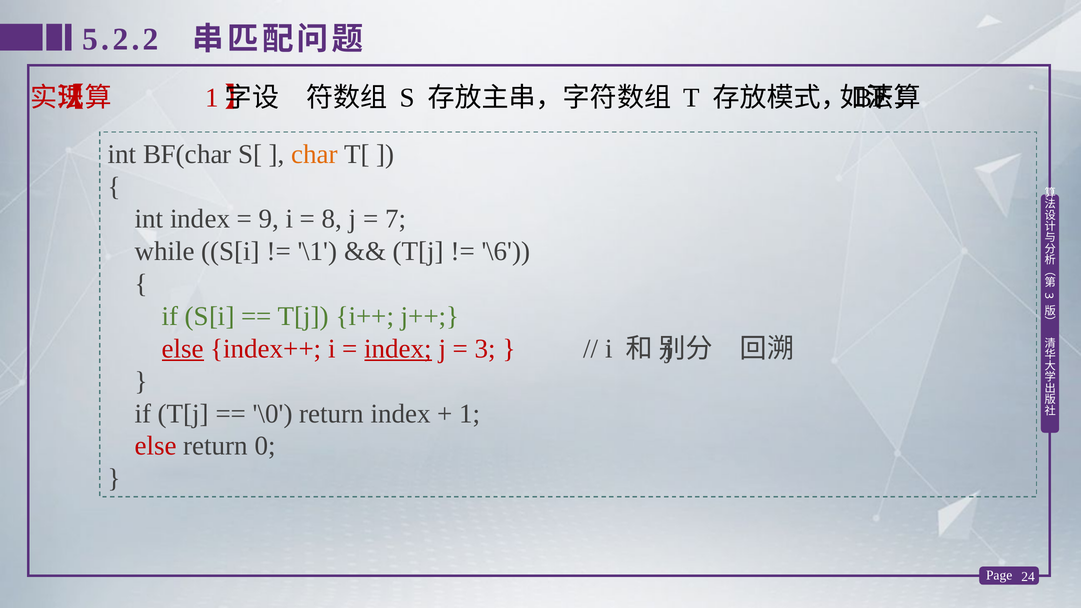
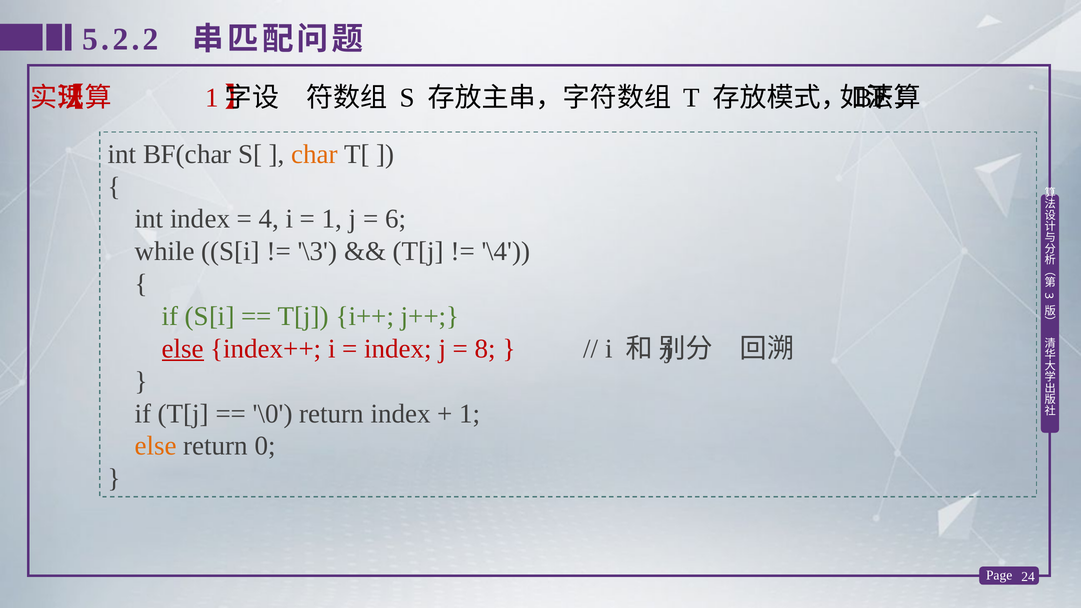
9: 9 -> 4 (269, 219)
8: 8 -> 1 (332, 219)
7: 7 -> 6 (396, 219)
\1: \1 -> \3 (317, 252)
\6: \6 -> \4 (506, 252)
index underline: present -> none (398, 349)
3: 3 -> 8 (485, 349)
else colour: red -> orange (156, 446)
